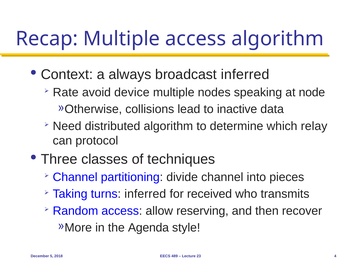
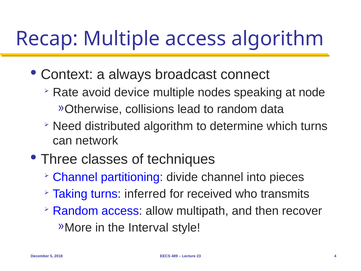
broadcast inferred: inferred -> connect (245, 74)
to inactive: inactive -> random (237, 109)
which relay: relay -> turns (314, 126)
protocol: protocol -> network (97, 140)
reserving: reserving -> multipath (202, 211)
Agenda: Agenda -> Interval (148, 227)
